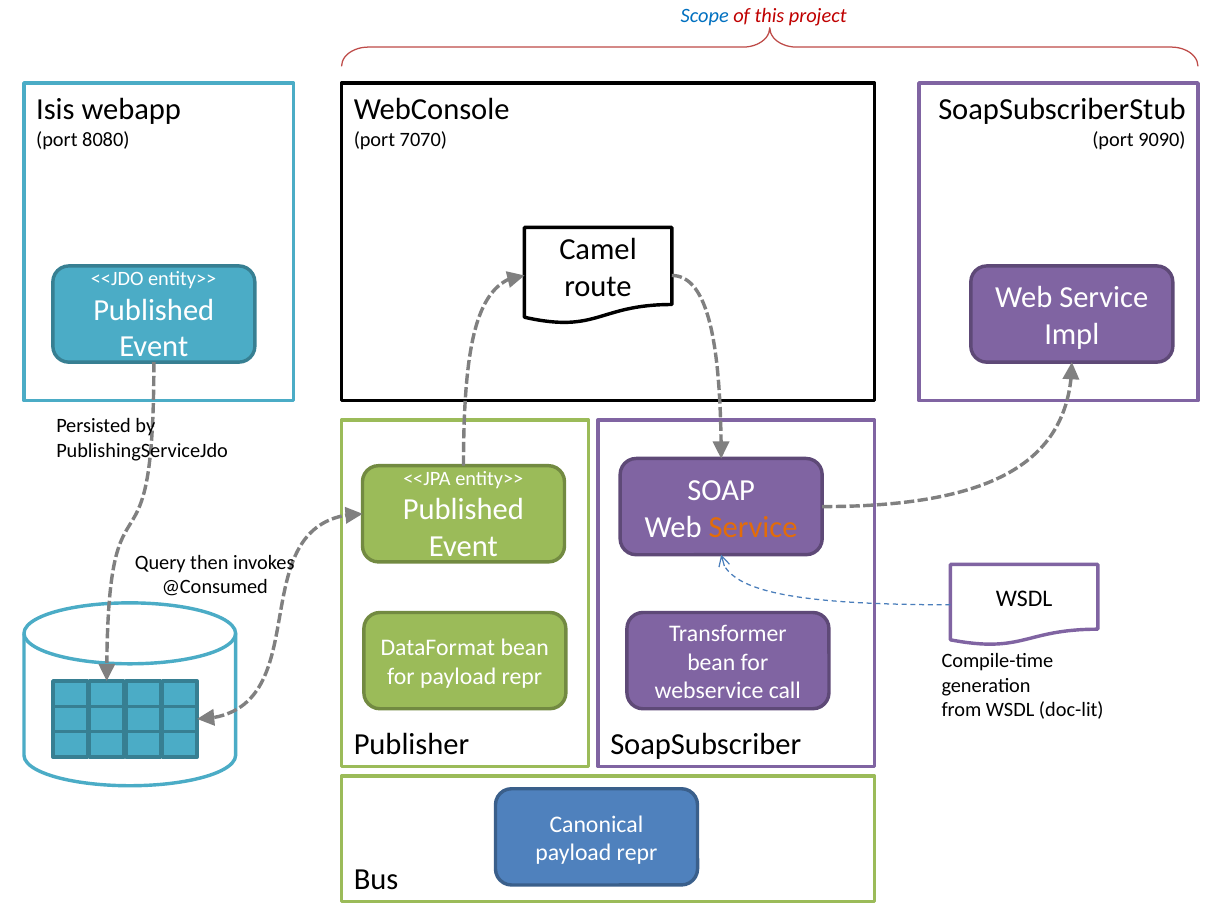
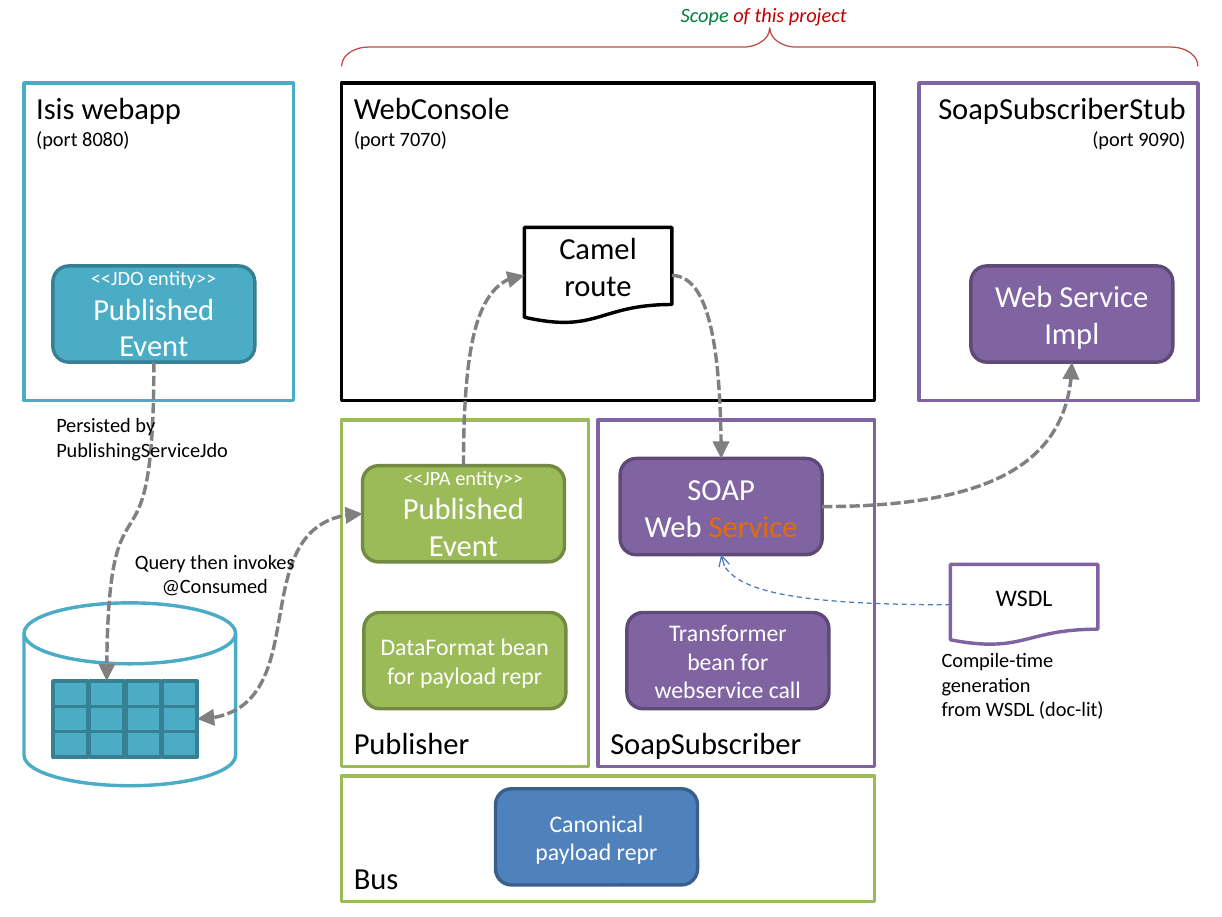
Scope colour: blue -> green (705, 16)
